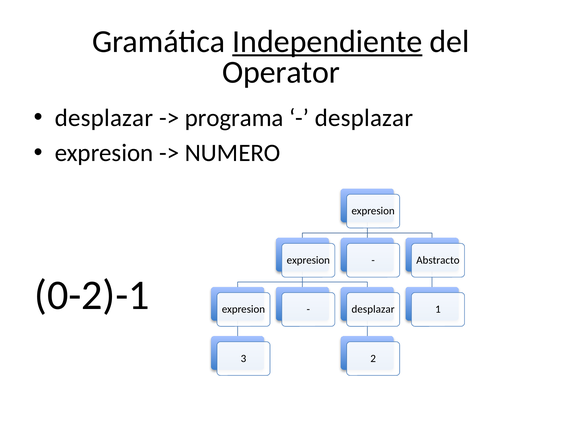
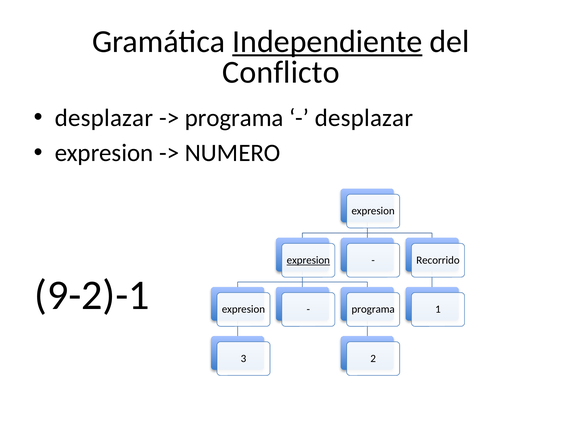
Operator: Operator -> Conflicto (281, 72)
expresion underline: none -> present (308, 260)
Abstracto: Abstracto -> Recorrido (438, 260)
0-2)-1: 0-2)-1 -> 9-2)-1 (92, 295)
desplazar: desplazar -> programa (373, 309)
